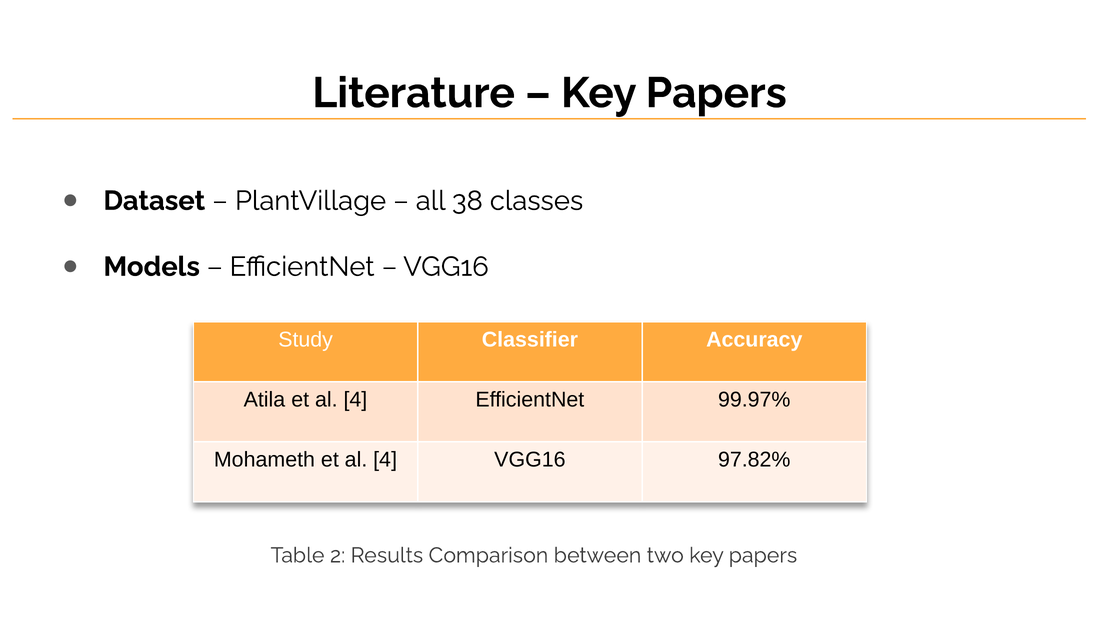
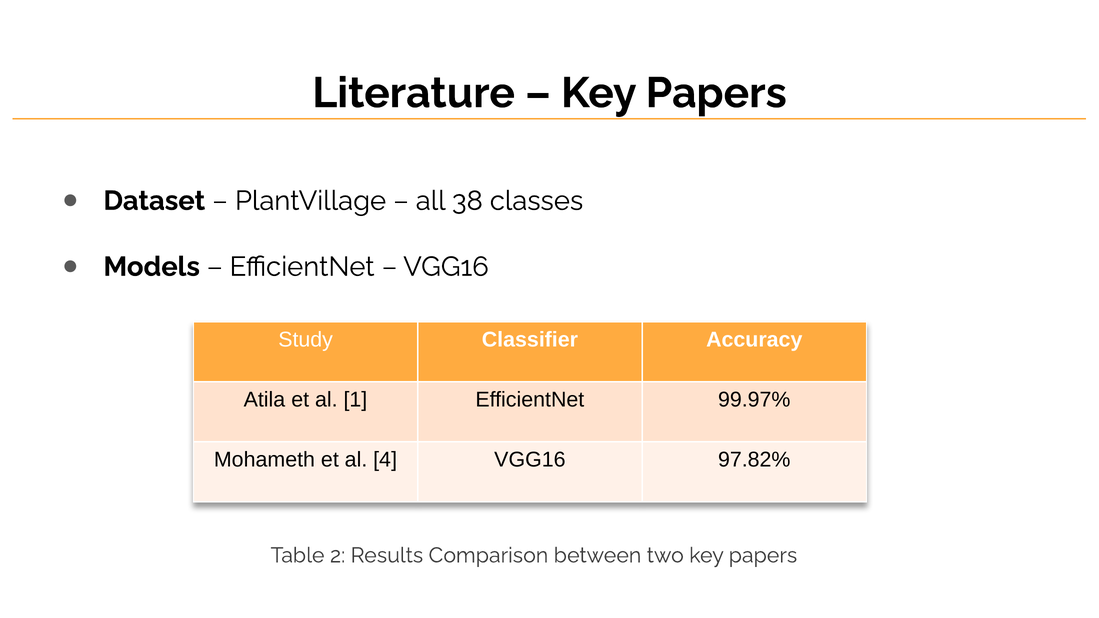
Atila et al 4: 4 -> 1 (355, 400)
